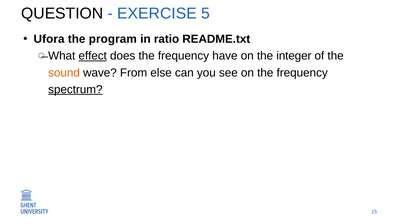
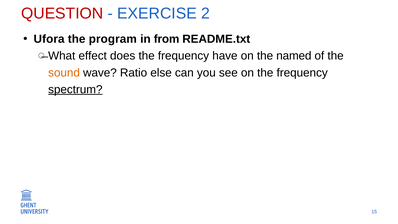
QUESTION colour: black -> red (62, 13)
5: 5 -> 2 (205, 13)
ratio: ratio -> from (167, 39)
effect underline: present -> none (93, 56)
integer: integer -> named (294, 56)
From: From -> Ratio (134, 73)
